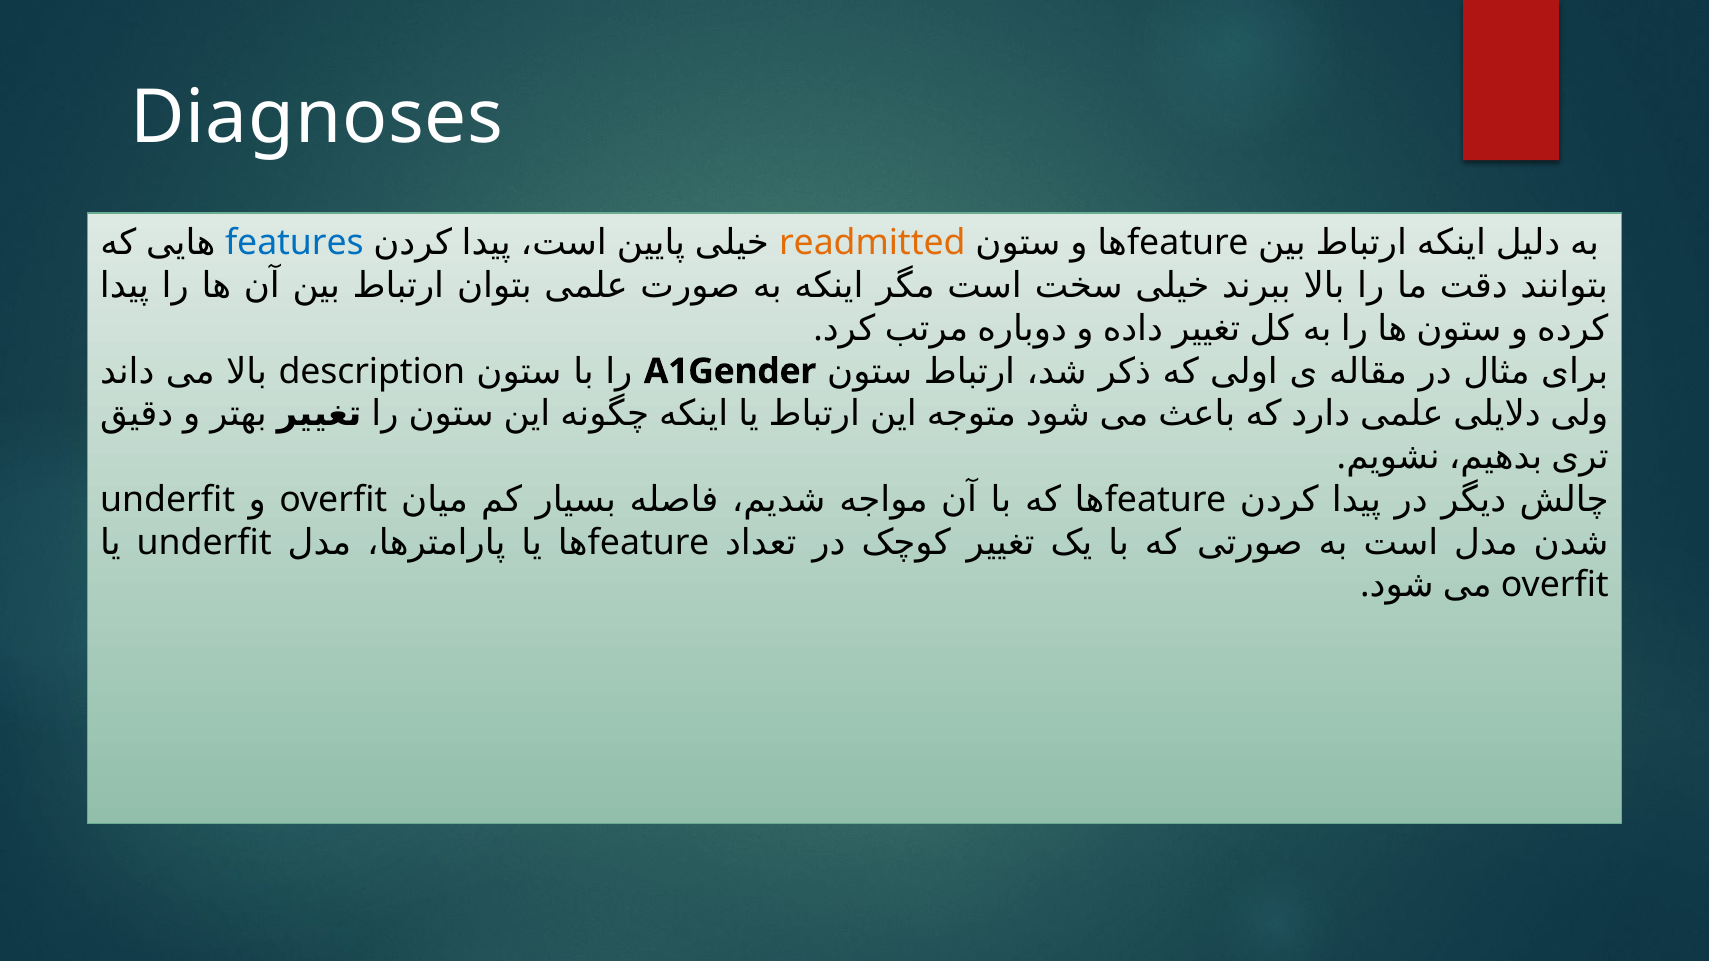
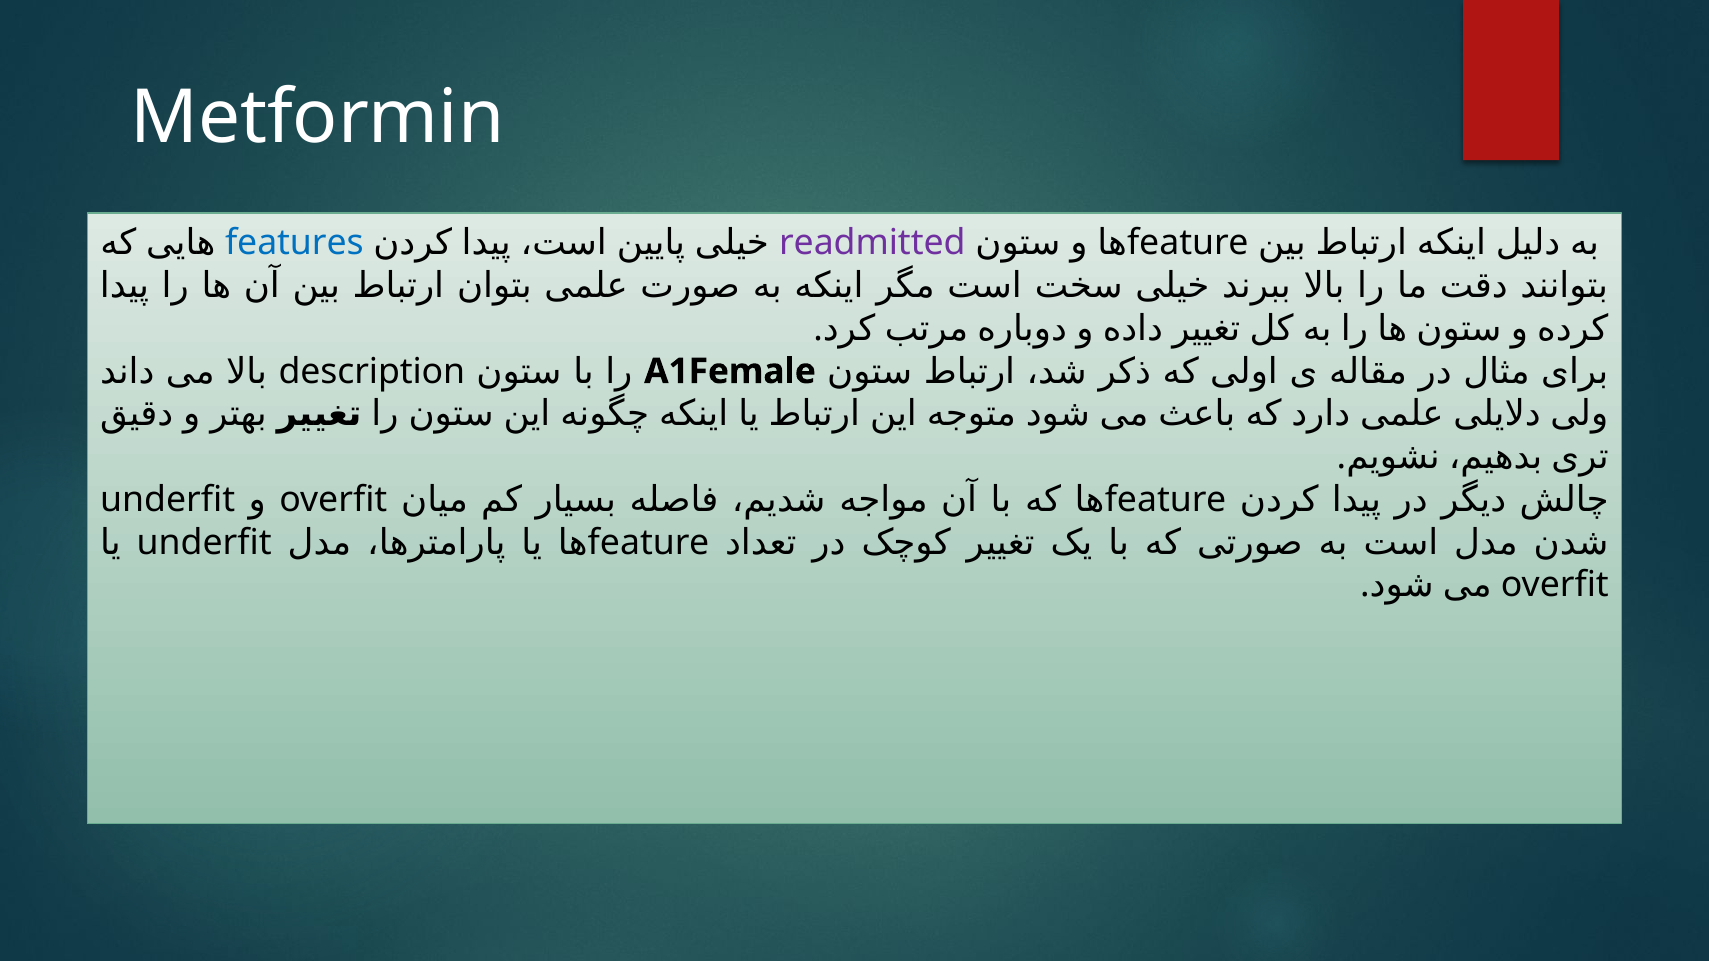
Diagnoses: Diagnoses -> Metformin (317, 117)
readmitted colour: orange -> purple (872, 243)
A1Gender: A1Gender -> A1Female (730, 371)
